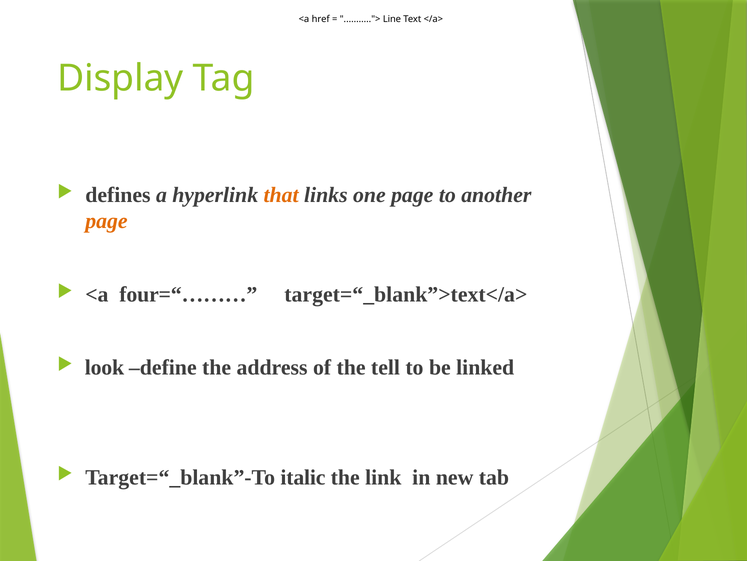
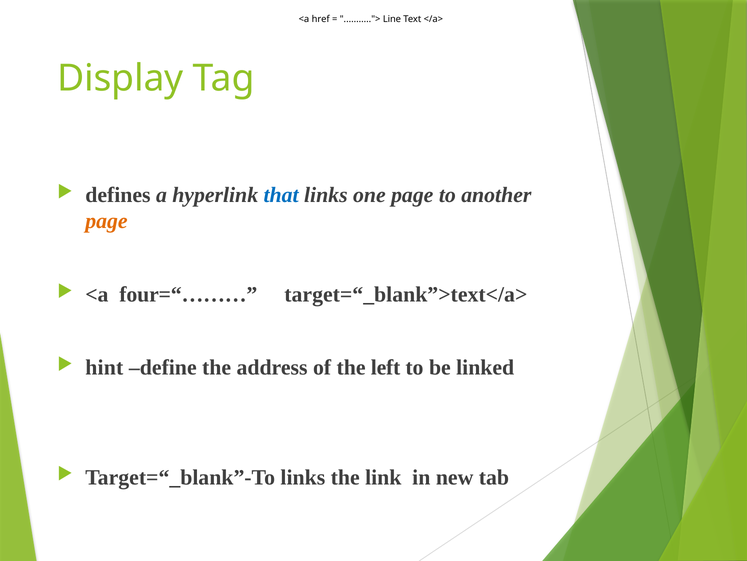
that colour: orange -> blue (281, 195)
look: look -> hint (104, 367)
tell: tell -> left (386, 367)
Target=“_blank”-To italic: italic -> links (303, 477)
